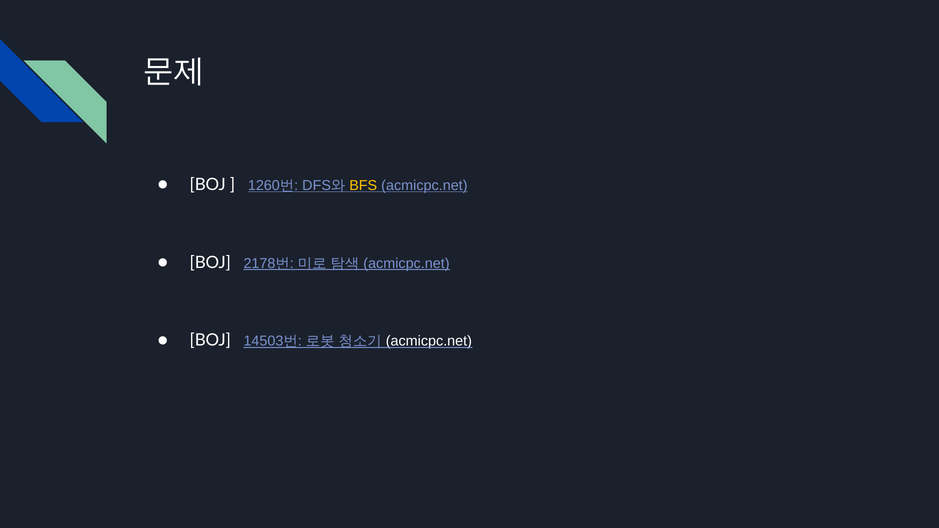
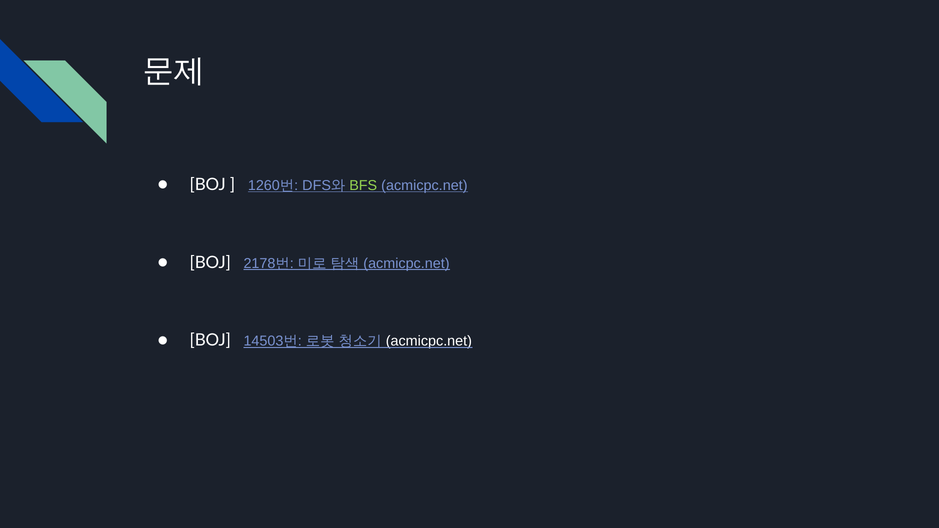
BFS colour: yellow -> light green (363, 186)
